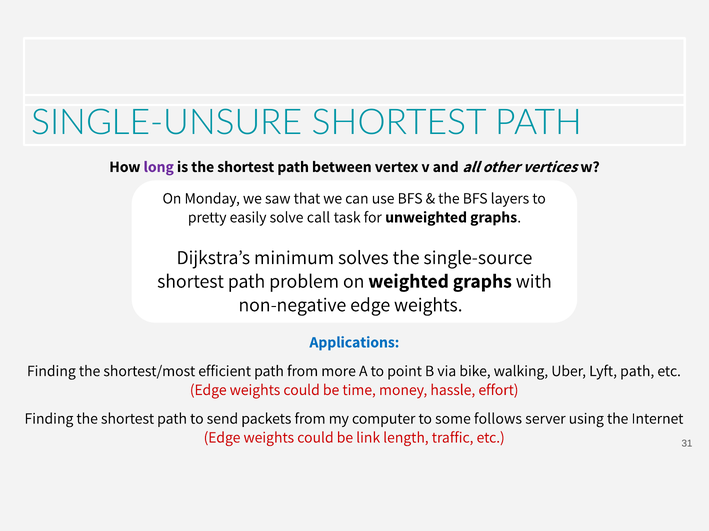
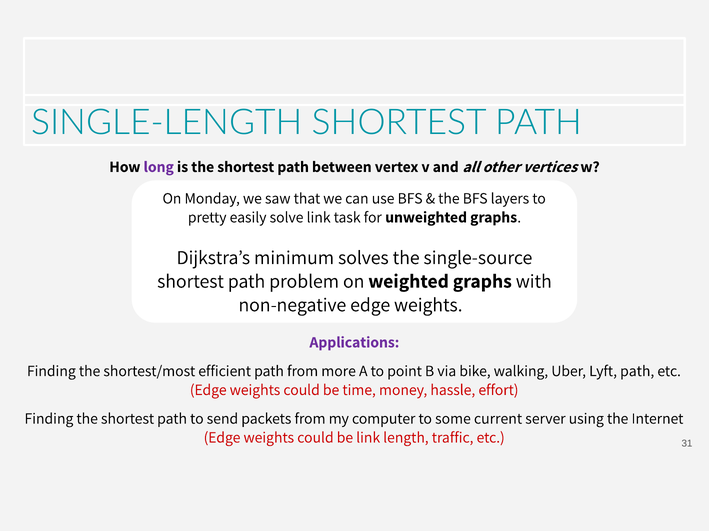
SINGLE-UNSURE: SINGLE-UNSURE -> SINGLE-LENGTH (167, 123)
solve call: call -> link (319, 217)
Applications colour: blue -> purple (354, 343)
follows: follows -> current (498, 419)
